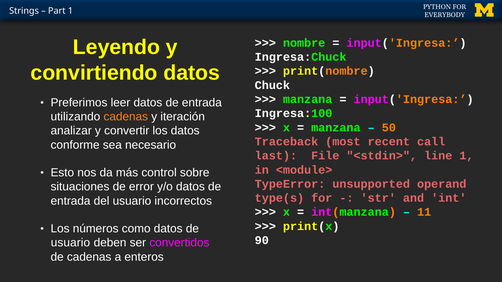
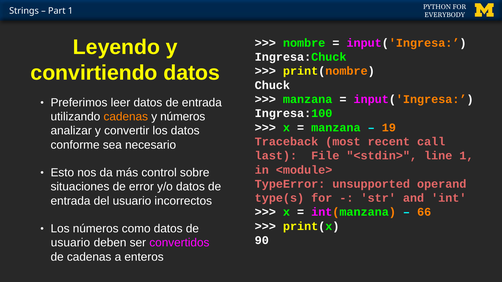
y iteración: iteración -> números (183, 117)
50: 50 -> 19 (389, 128)
11: 11 -> 66 (424, 212)
